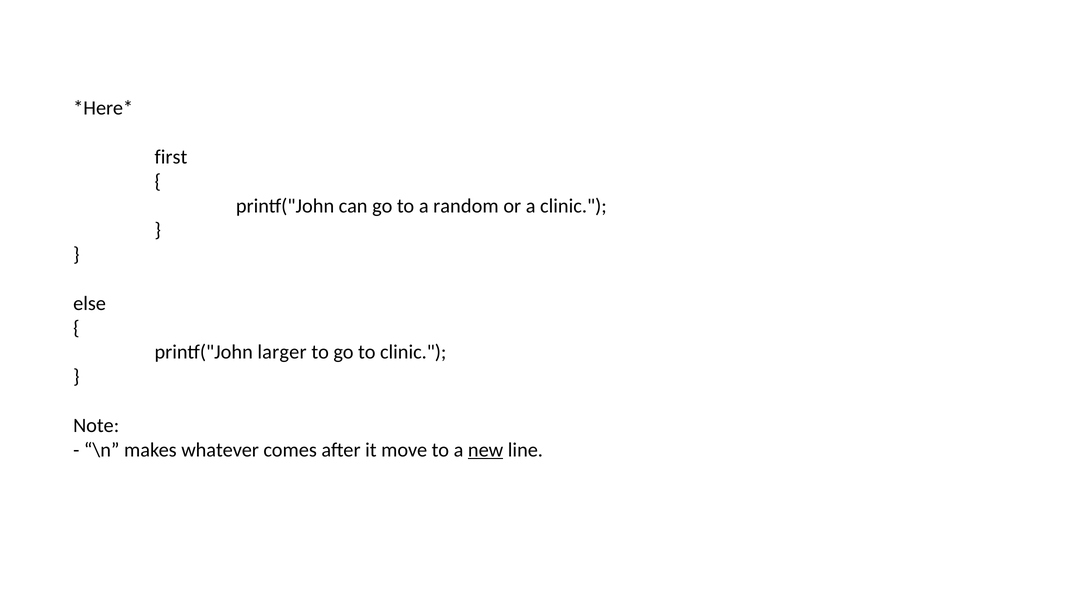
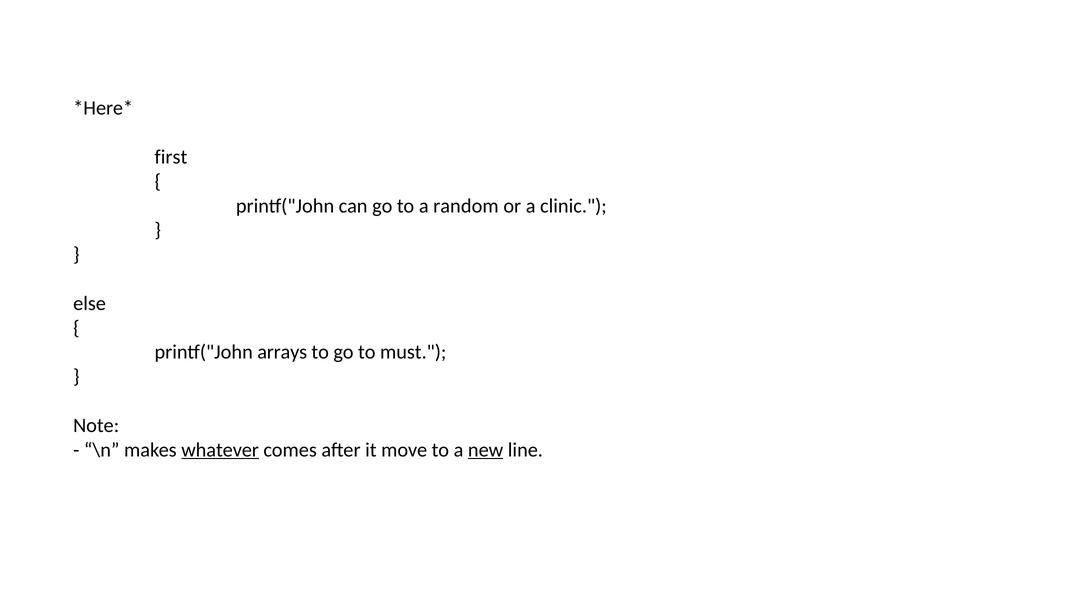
larger: larger -> arrays (282, 352)
to clinic: clinic -> must (413, 352)
whatever underline: none -> present (220, 450)
